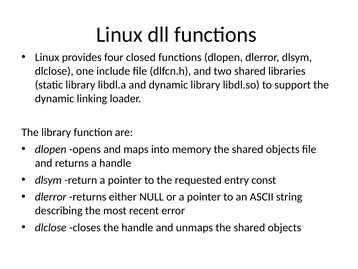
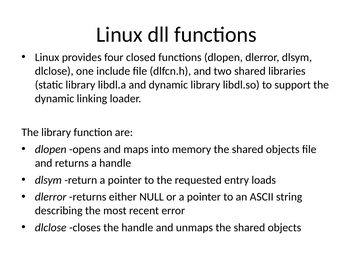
const: const -> loads (264, 180)
